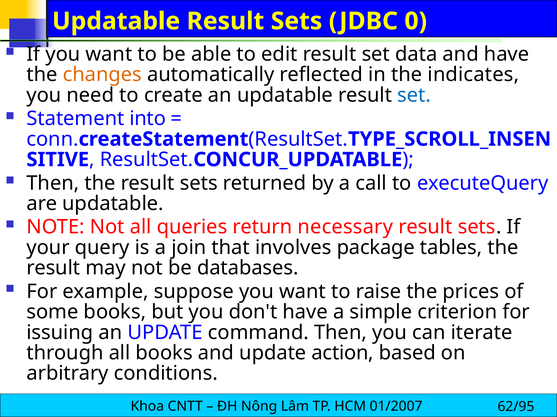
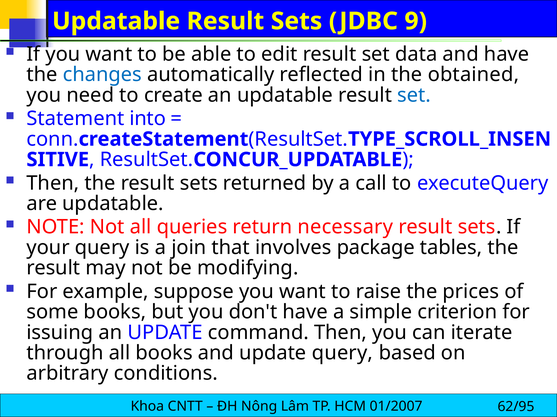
0: 0 -> 9 (416, 21)
changes colour: orange -> blue (102, 75)
indicates: indicates -> obtained (473, 75)
databases: databases -> modifying (248, 268)
update action: action -> query (342, 353)
